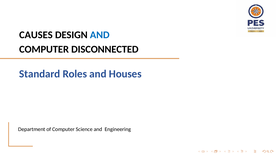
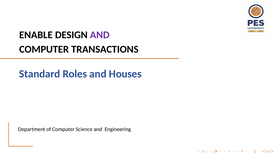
CAUSES: CAUSES -> ENABLE (36, 35)
AND colour: blue -> purple (100, 35)
DISCONNECTED: DISCONNECTED -> TRANSACTIONS (105, 49)
